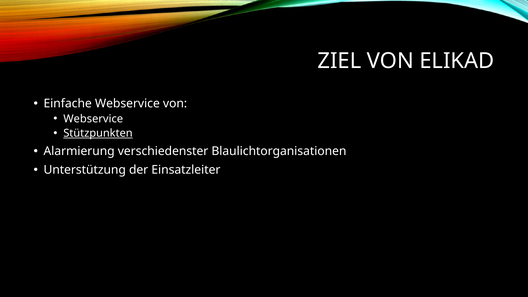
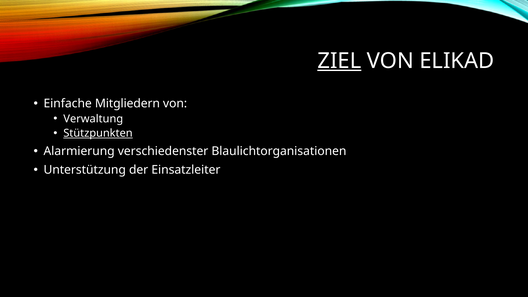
ZIEL underline: none -> present (339, 61)
Einfache Webservice: Webservice -> Mitgliedern (127, 103)
Webservice: Webservice -> Verwaltung (93, 119)
